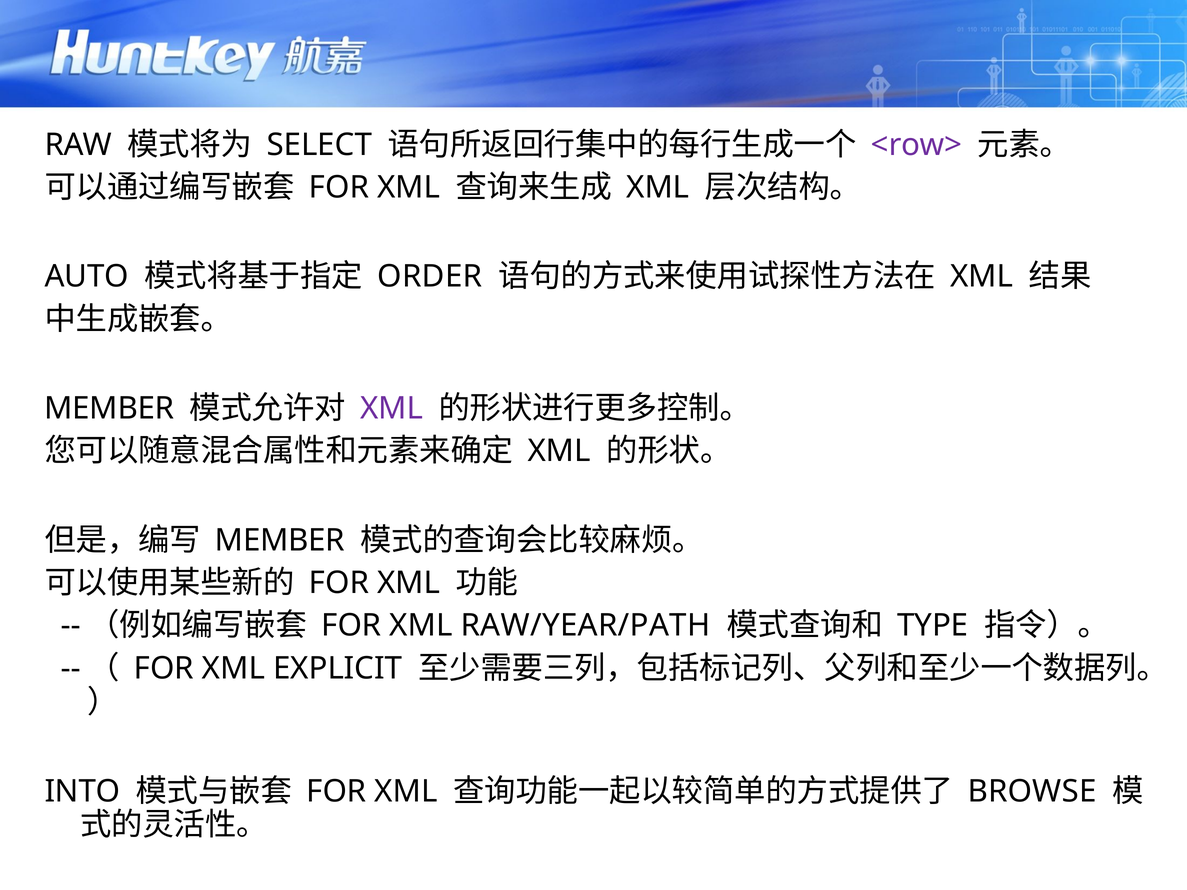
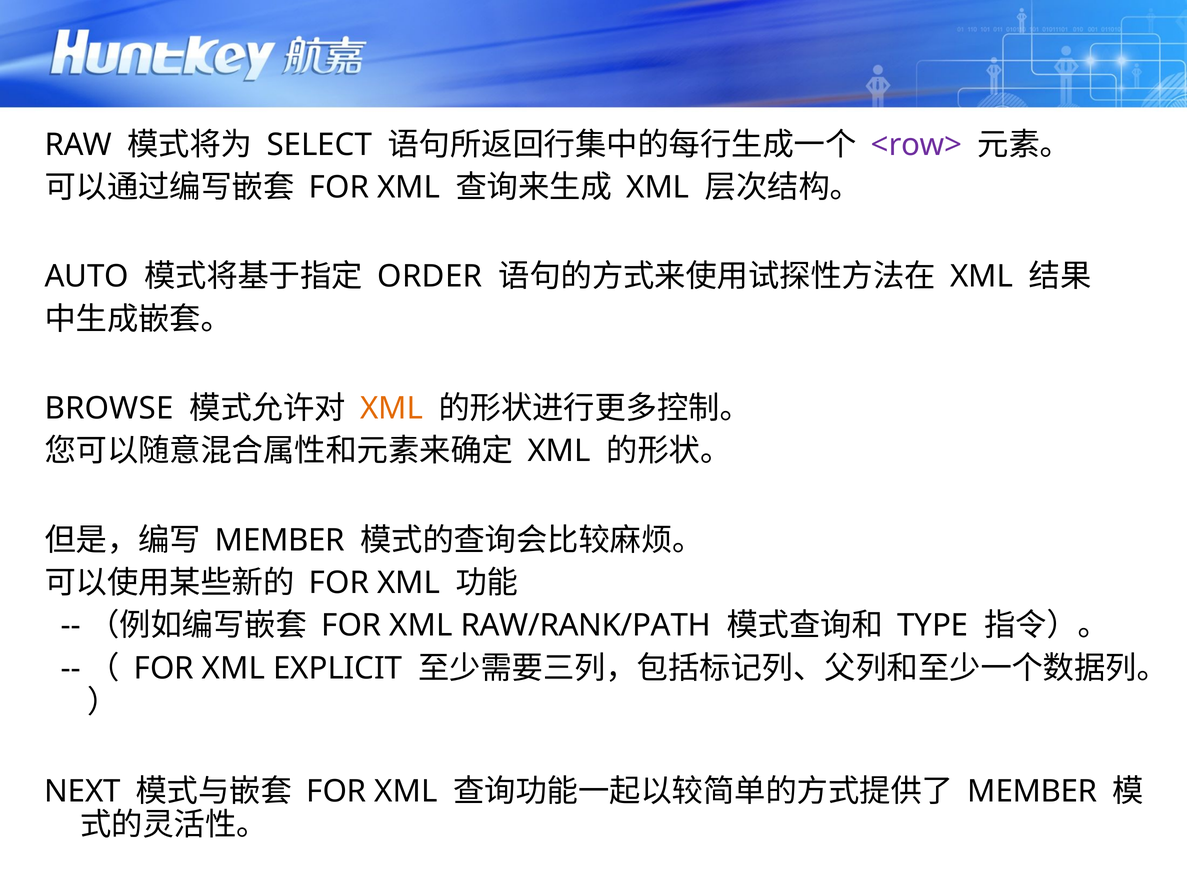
MEMBER: MEMBER -> BROWSE (109, 409)
XML colour: purple -> orange (392, 409)
RAW/YEAR/PATH: RAW/YEAR/PATH -> RAW/RANK/PATH (586, 626)
INTO: INTO -> NEXT (82, 792)
BROWSE: BROWSE -> MEMBER (1032, 792)
